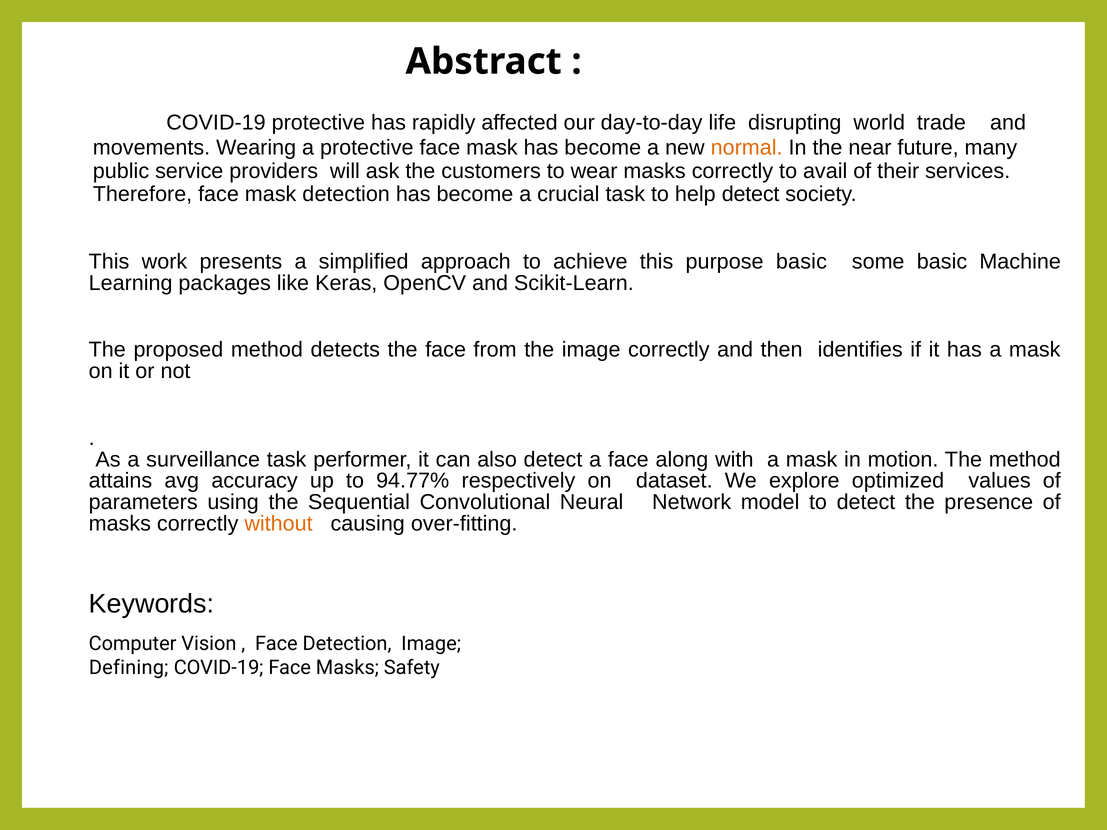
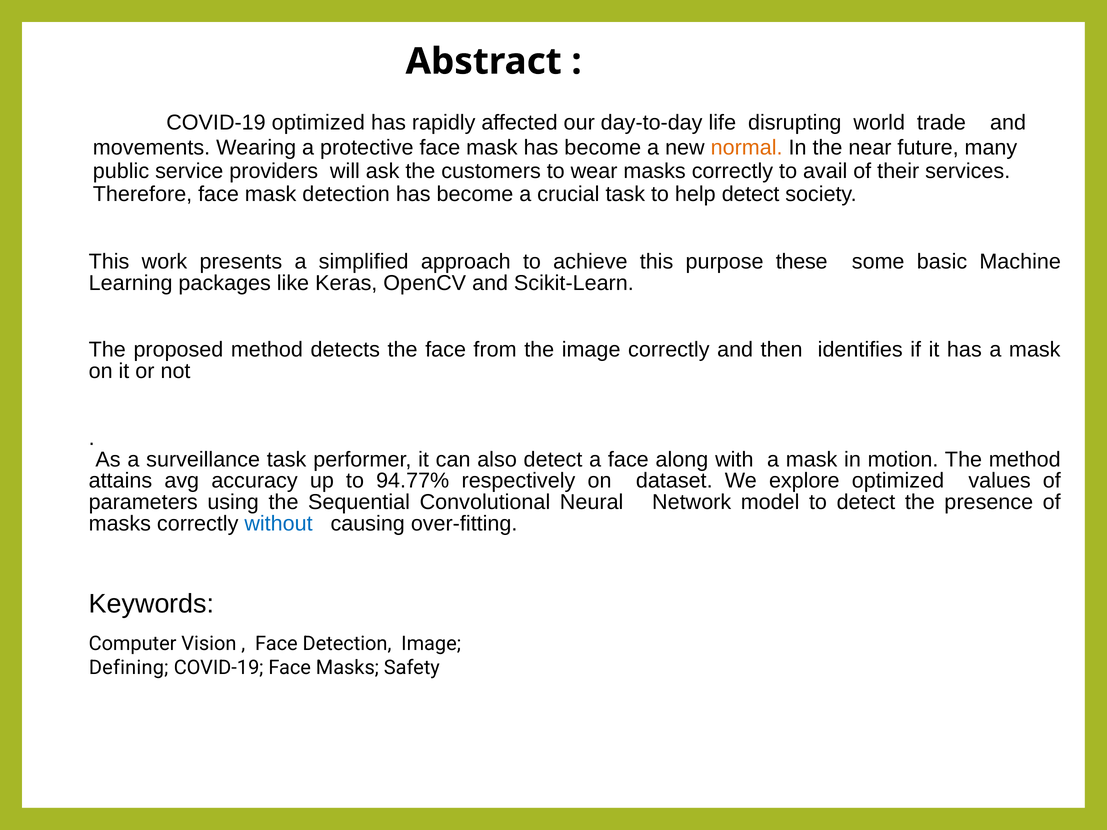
COVID-19 protective: protective -> optimized (318, 123)
purpose basic: basic -> these (802, 262)
without colour: orange -> blue (279, 524)
